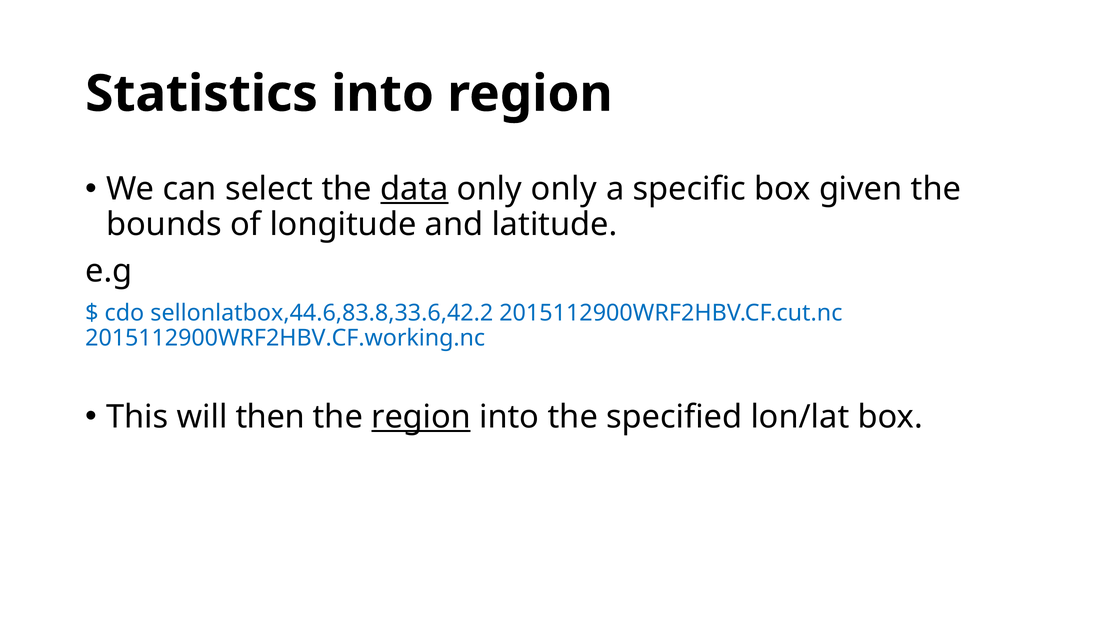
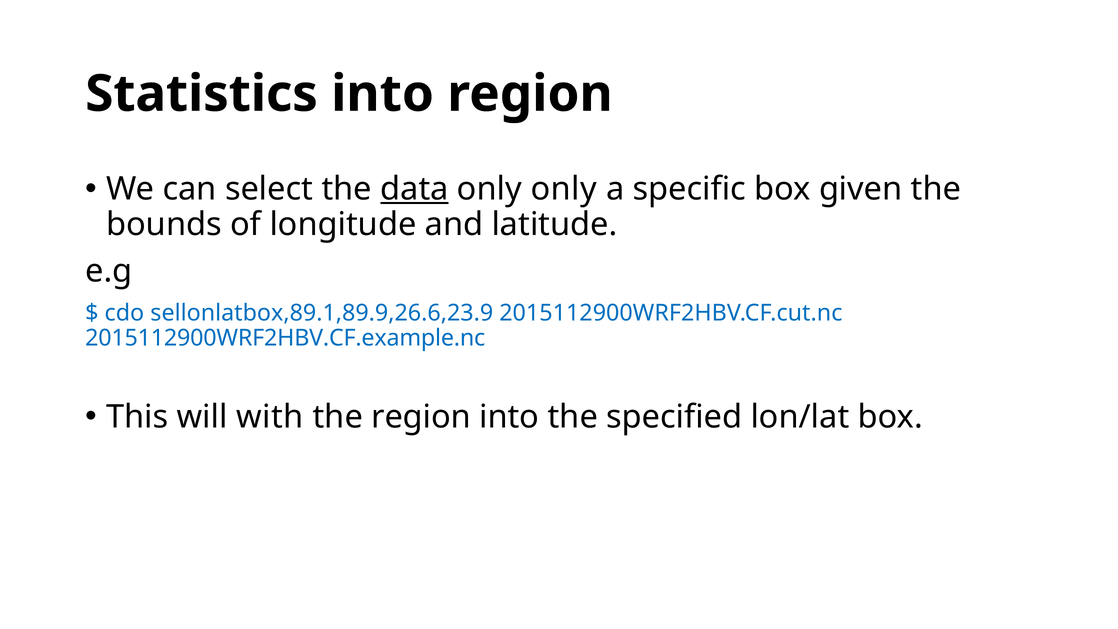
sellonlatbox,44.6,83.8,33.6,42.2: sellonlatbox,44.6,83.8,33.6,42.2 -> sellonlatbox,89.1,89.9,26.6,23.9 (322, 313)
2015112900WRF2HBV.CF.working.nc: 2015112900WRF2HBV.CF.working.nc -> 2015112900WRF2HBV.CF.example.nc (285, 338)
then: then -> with (270, 417)
region underline: present -> none (421, 417)
